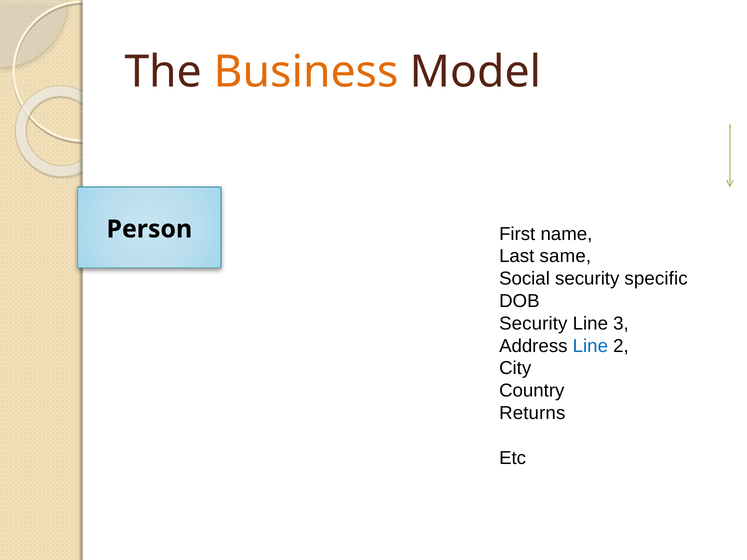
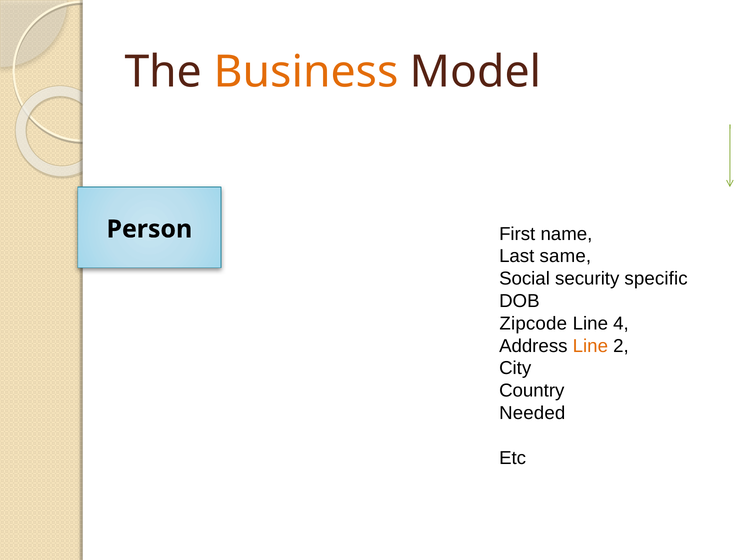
Security: Security -> Zipcode (533, 324)
3: 3 -> 4 (621, 324)
Line colour: blue -> orange (590, 346)
Returns: Returns -> Needed (532, 413)
